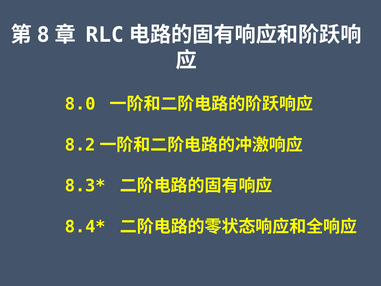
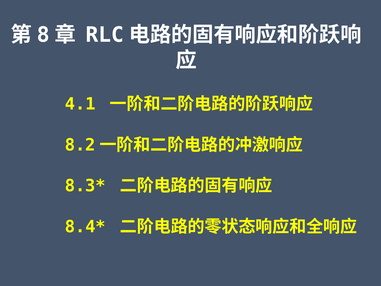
8.0: 8.0 -> 4.1 (80, 104)
